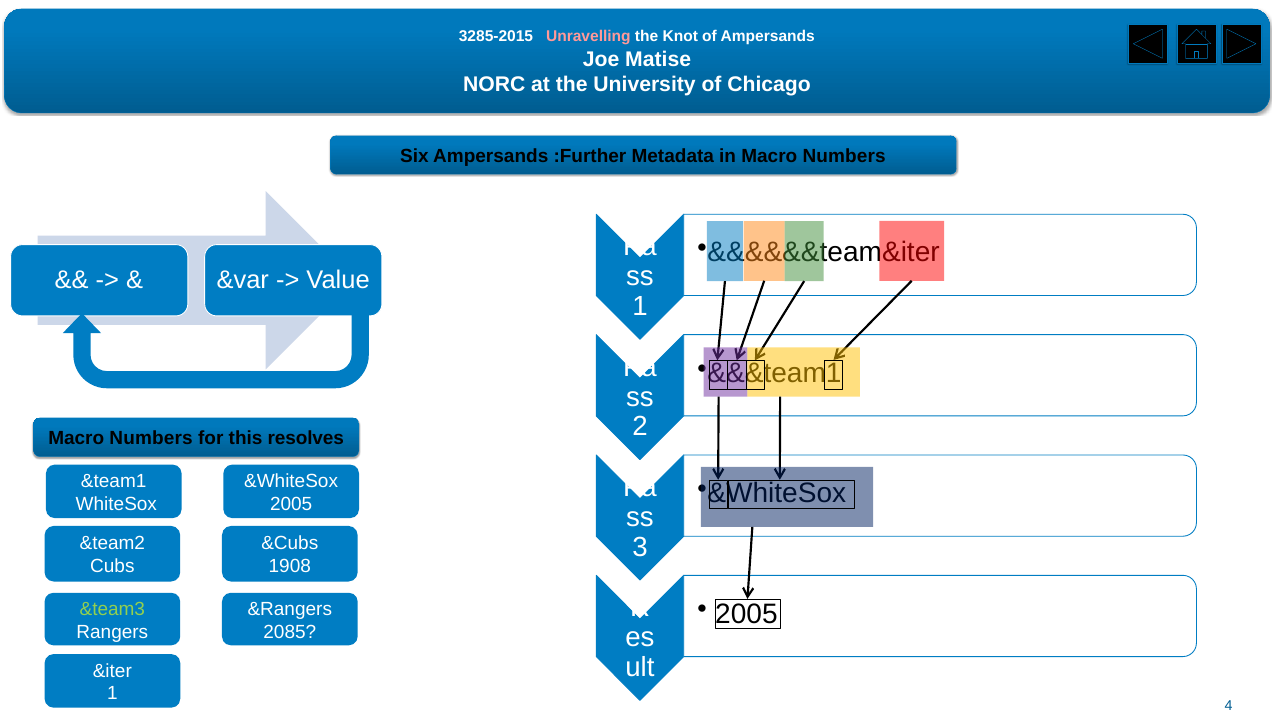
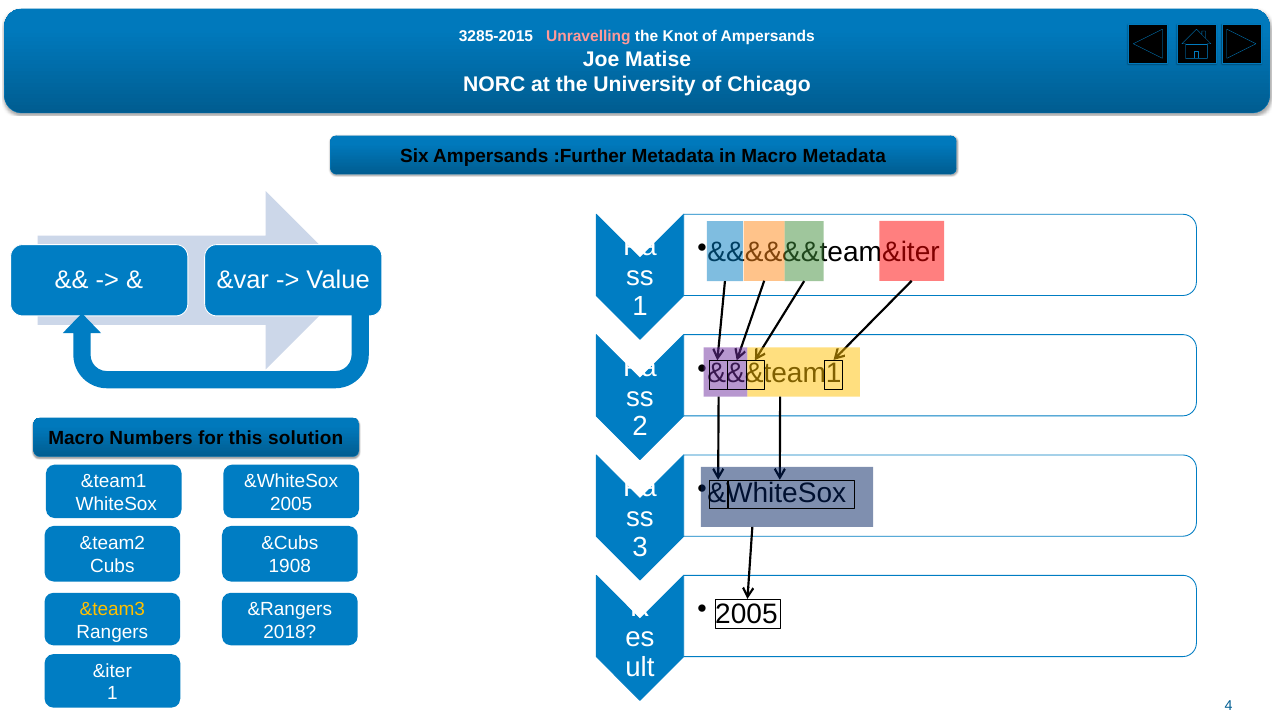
in Macro Numbers: Numbers -> Metadata (844, 156)
resolves: resolves -> solution (306, 438)
&team3 colour: light green -> yellow (112, 608)
2085: 2085 -> 2018 (290, 631)
